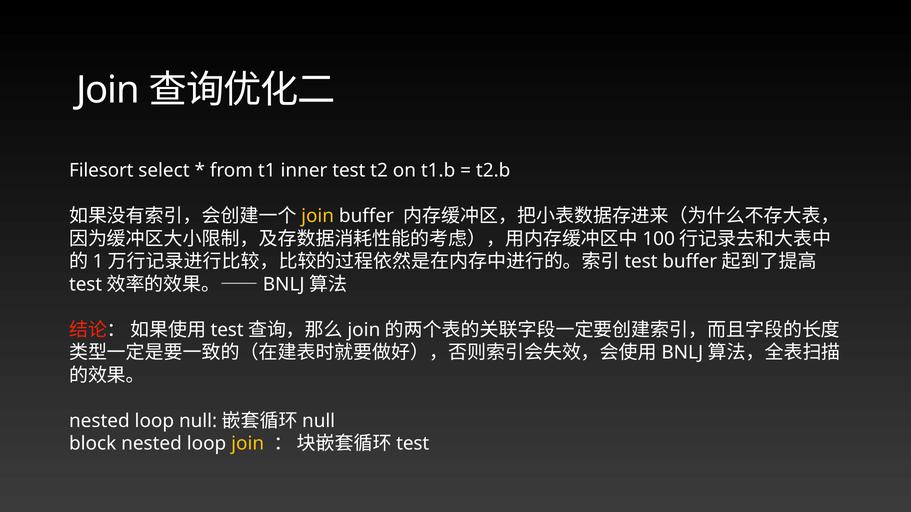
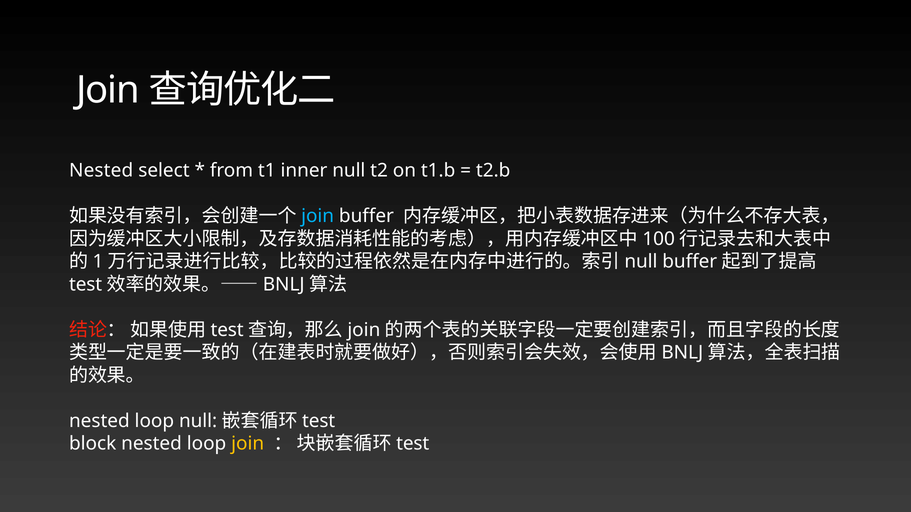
Filesort: Filesort -> Nested (101, 171)
inner test: test -> null (349, 171)
join colour: yellow -> light blue (318, 216)
test: test -> null (641, 262)
null: null -> test (319, 421)
